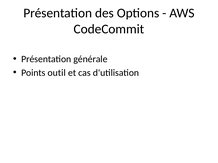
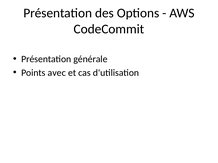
outil: outil -> avec (57, 73)
